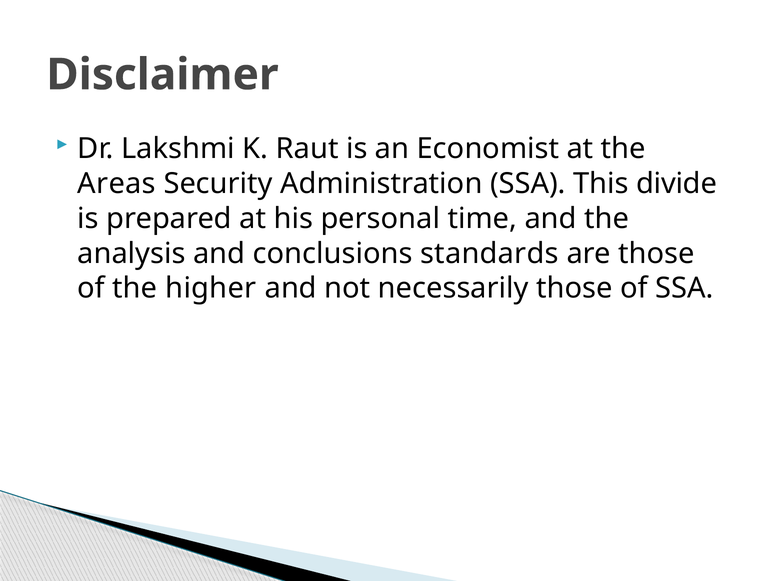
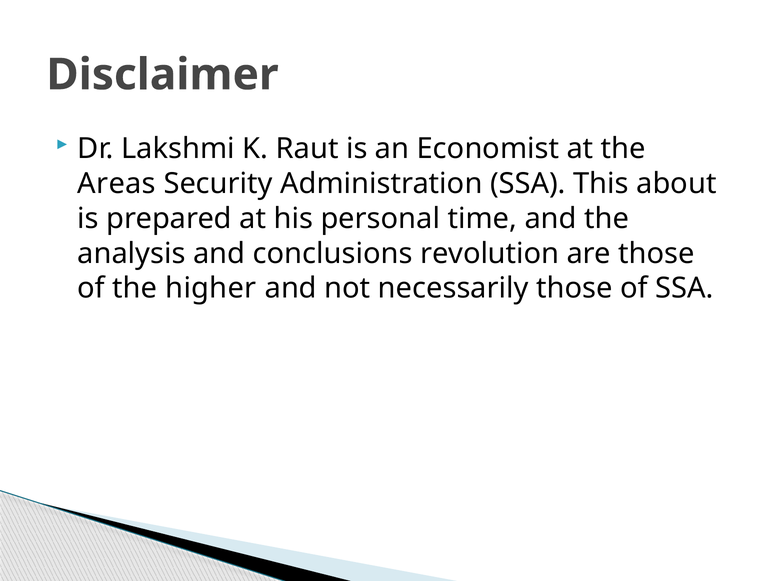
divide: divide -> about (676, 184)
standards: standards -> revolution (490, 254)
